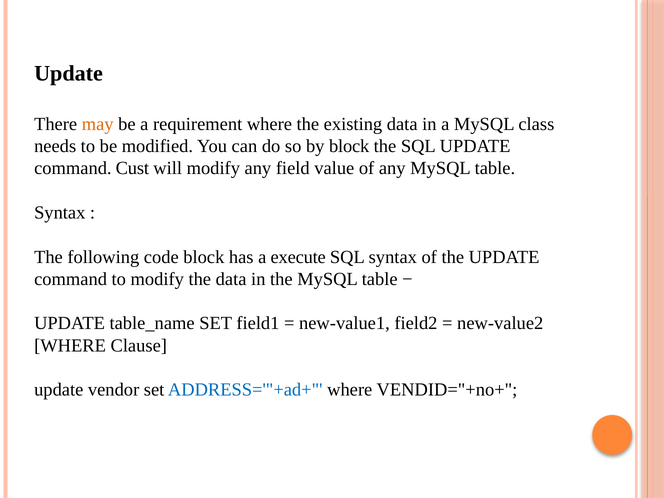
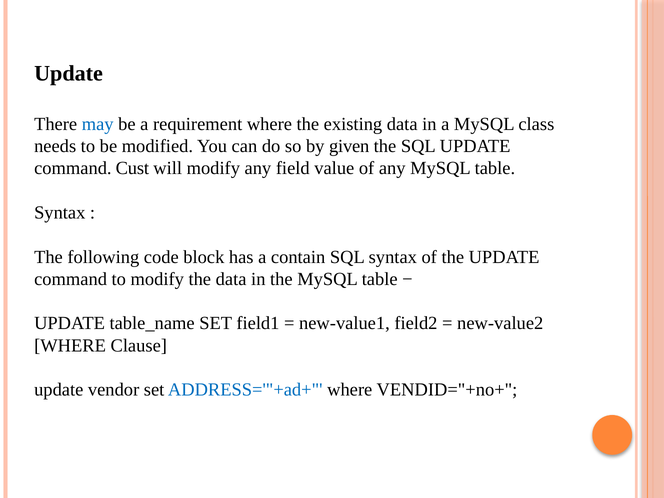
may colour: orange -> blue (98, 124)
by block: block -> given (349, 146)
execute: execute -> contain (298, 257)
